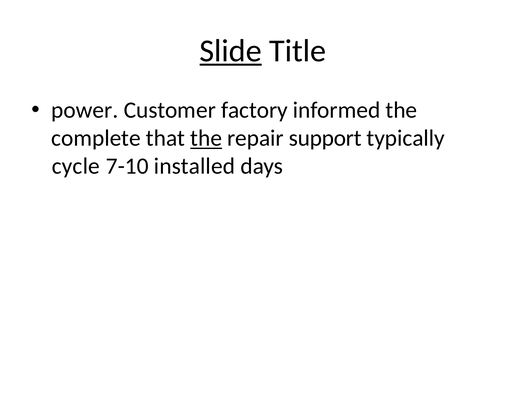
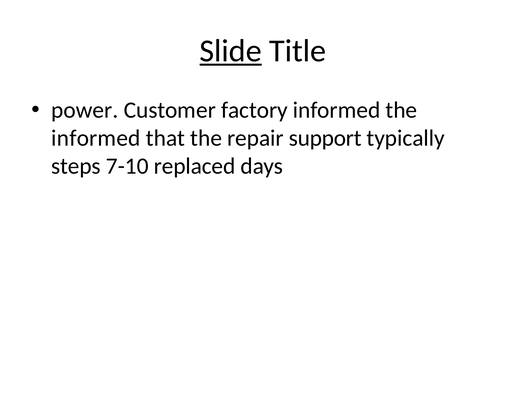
complete: complete -> informed (96, 138)
the underline: present -> none (206, 138)
cycle: cycle -> steps (76, 166)
installed: installed -> replaced (195, 166)
